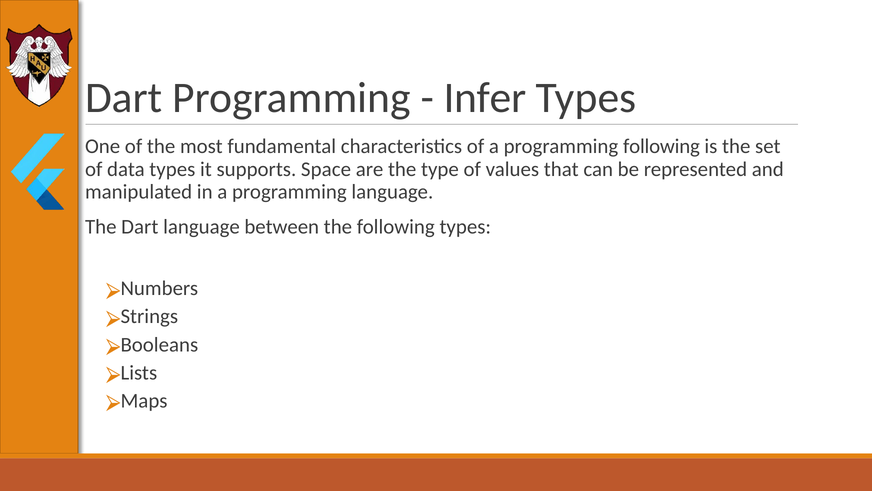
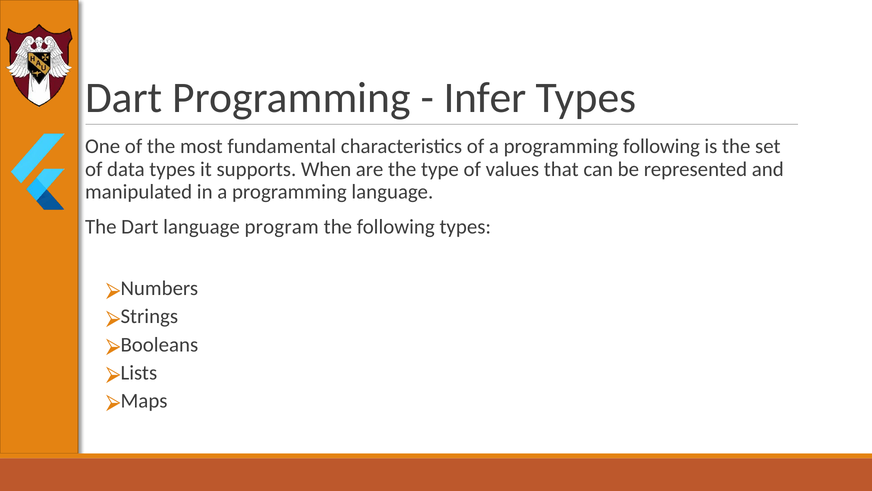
Space: Space -> When (326, 169)
between: between -> program (282, 227)
